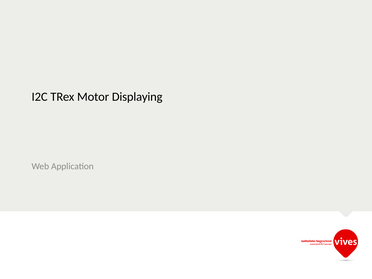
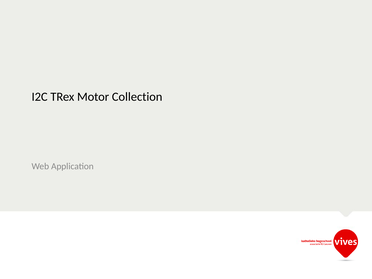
Displaying: Displaying -> Collection (137, 97)
